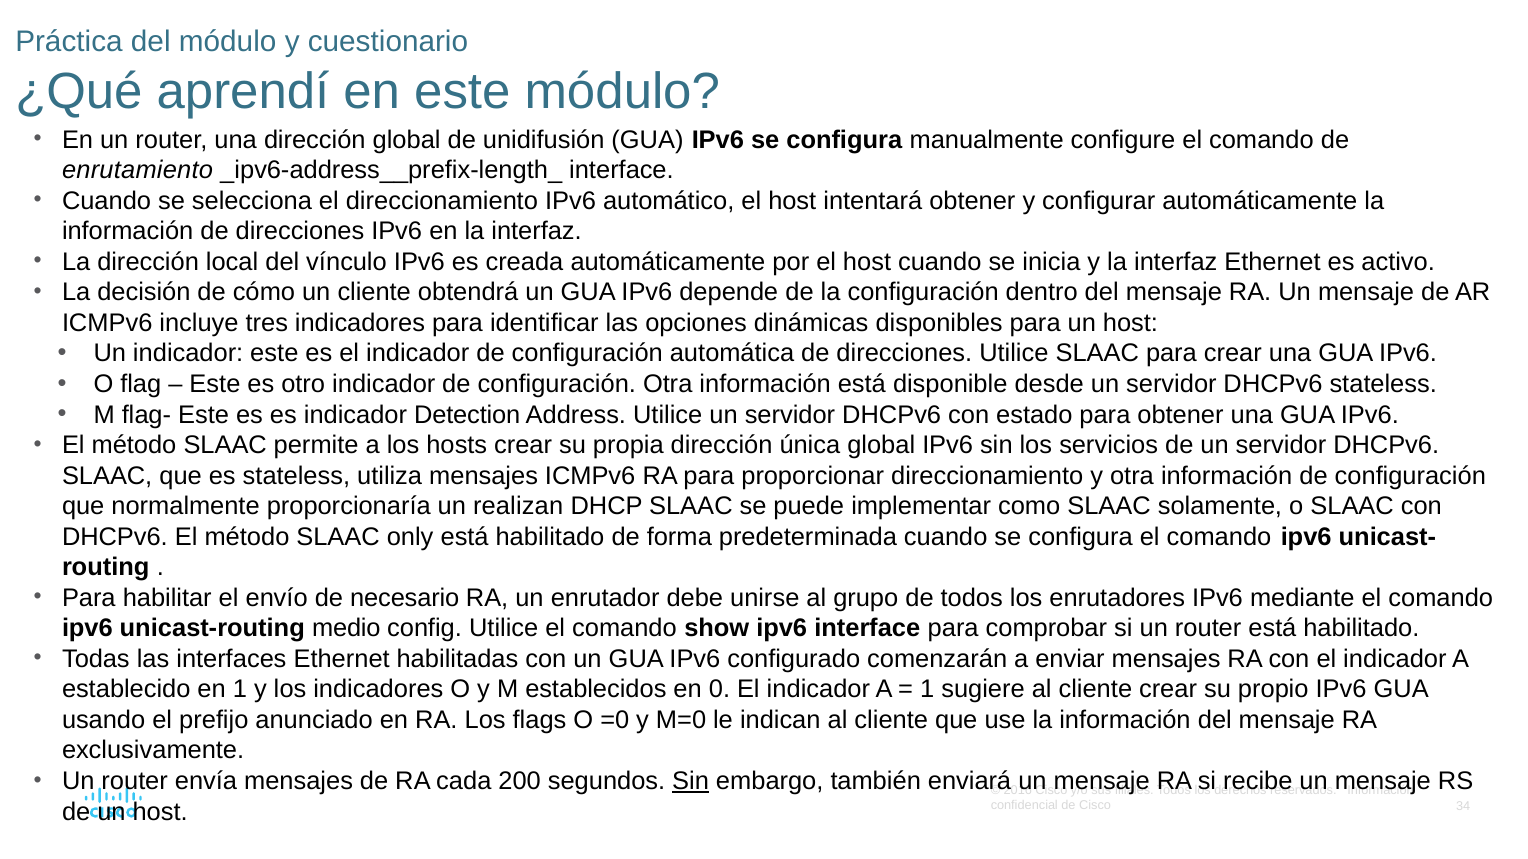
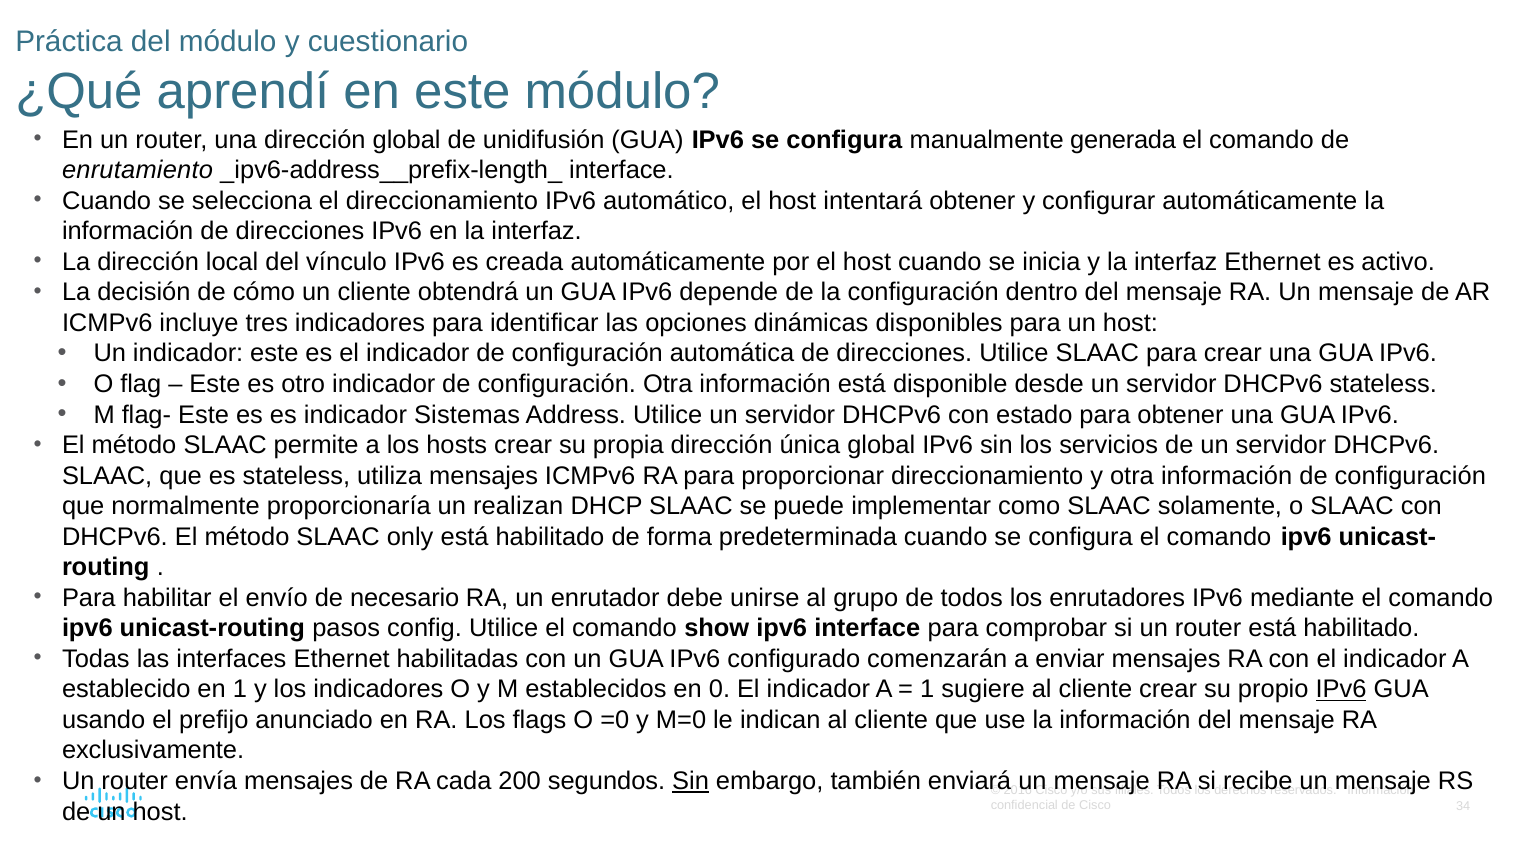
configure: configure -> generada (1123, 140)
Detection: Detection -> Sistemas (467, 415)
medio: medio -> pasos (346, 629)
IPv6 underline: none -> present (1341, 690)
